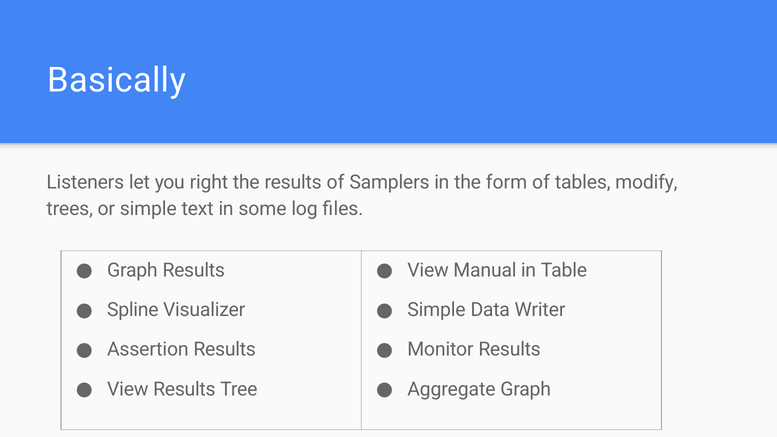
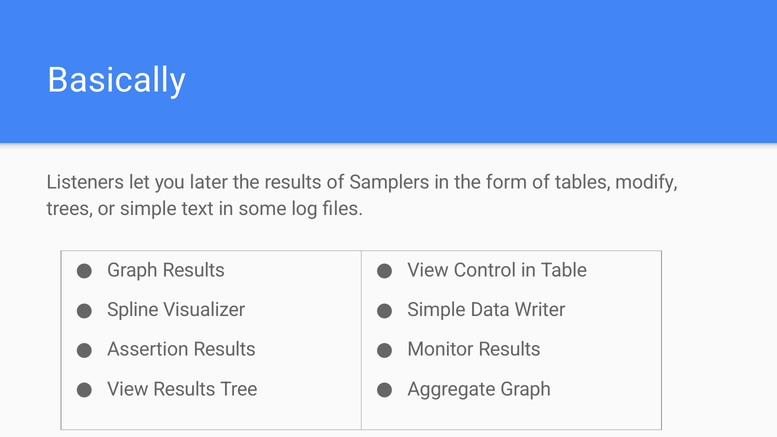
right: right -> later (209, 182)
Manual: Manual -> Control (485, 270)
